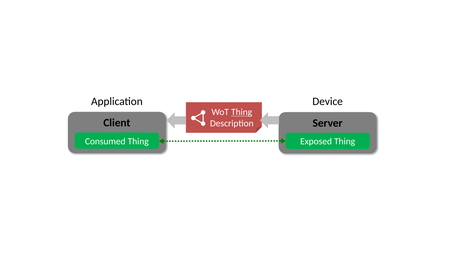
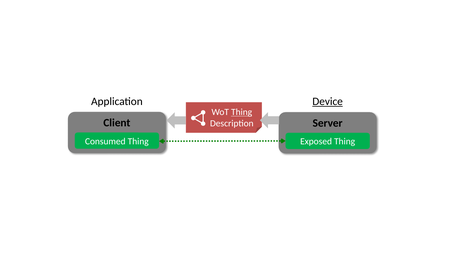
Device underline: none -> present (328, 102)
